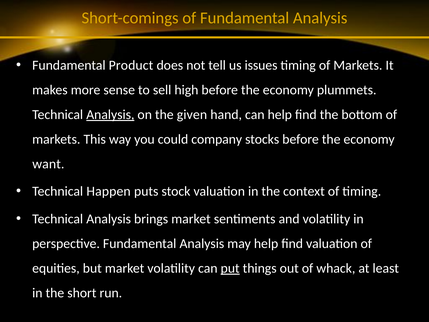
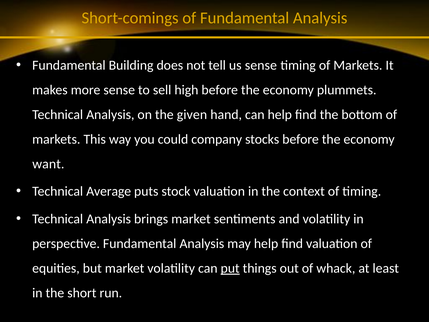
Product: Product -> Building (131, 65)
us issues: issues -> sense (261, 65)
Analysis underline: present -> none (110, 114)
Happen: Happen -> Average (109, 191)
